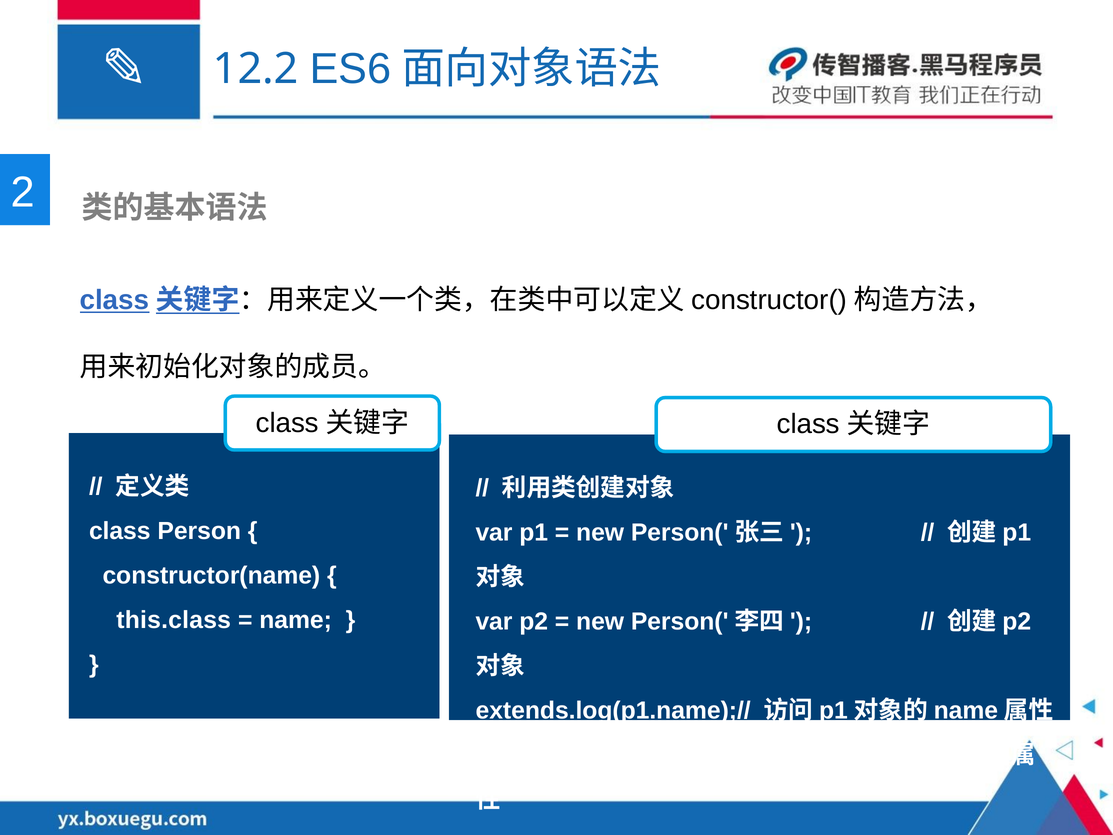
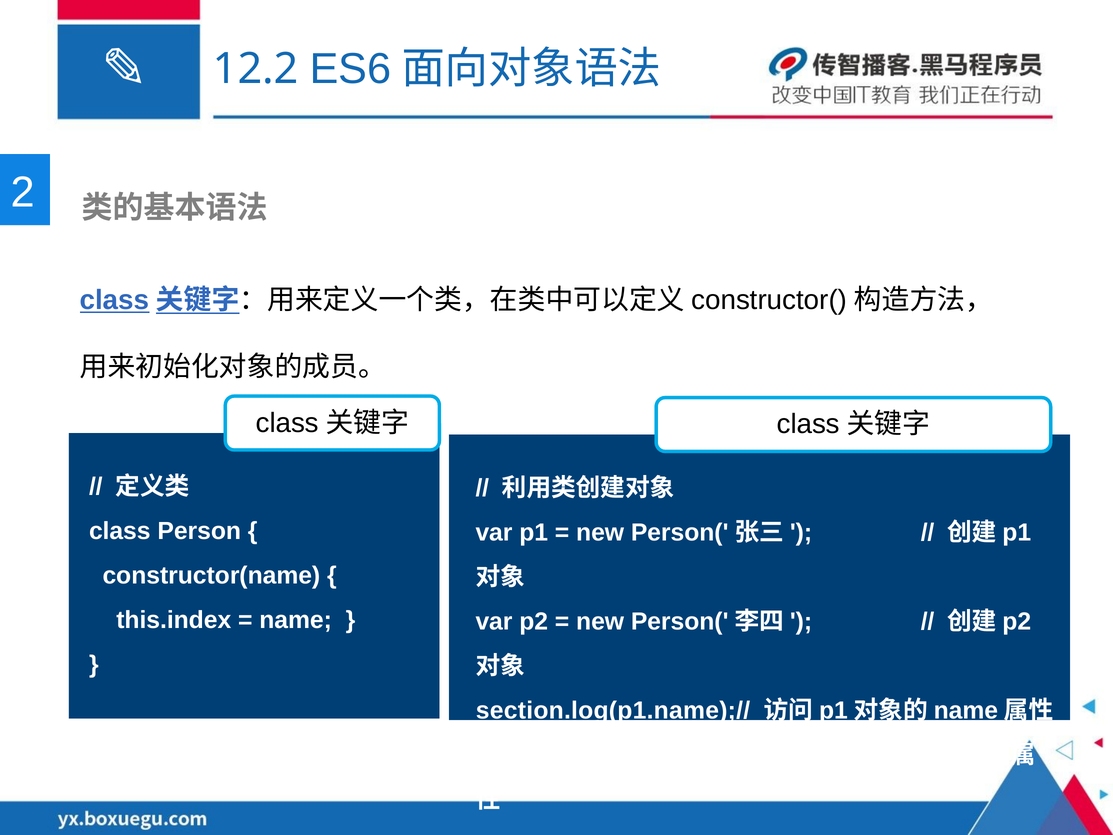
this.class: this.class -> this.index (174, 620)
extends.log(p1.name);//: extends.log(p1.name);// -> section.log(p1.name);// (613, 710)
